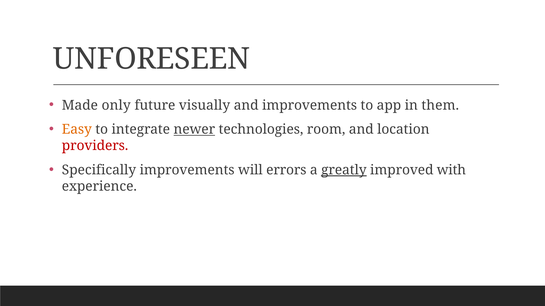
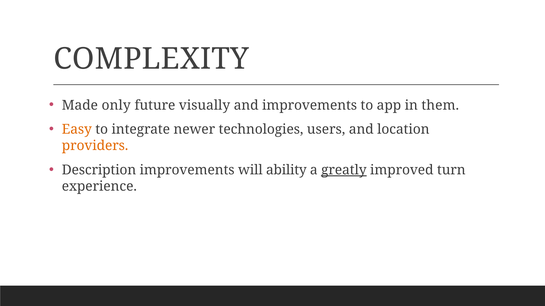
UNFORESEEN: UNFORESEEN -> COMPLEXITY (151, 59)
newer underline: present -> none (194, 130)
room: room -> users (326, 130)
providers colour: red -> orange (95, 146)
Specifically: Specifically -> Description (99, 170)
errors: errors -> ability (286, 170)
with: with -> turn (451, 170)
